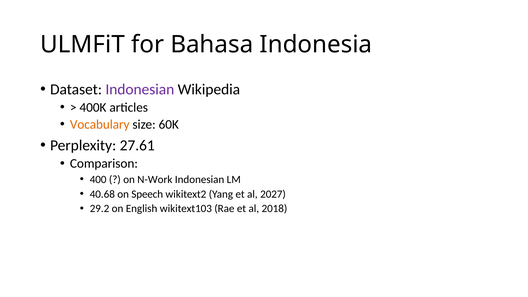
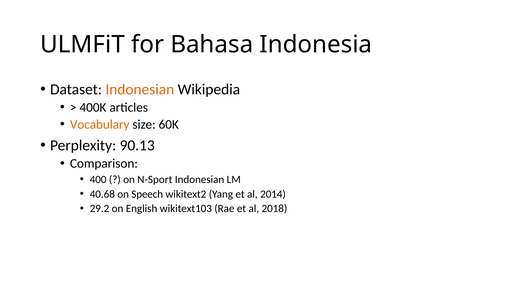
Indonesian colour: purple -> orange (140, 89)
27.61: 27.61 -> 90.13 (137, 145)
N-Work: N-Work -> N-Sport (155, 179)
2027: 2027 -> 2014 (273, 194)
